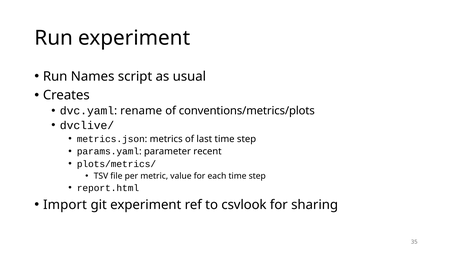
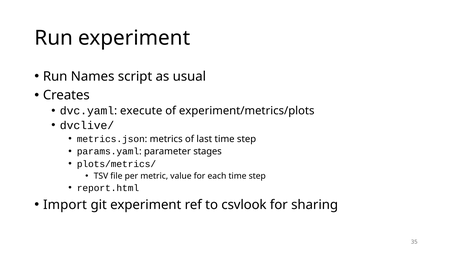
rename: rename -> execute (141, 111)
conventions/metrics/plots: conventions/metrics/plots -> experiment/metrics/plots (247, 111)
recent: recent -> stages (208, 152)
